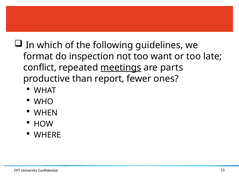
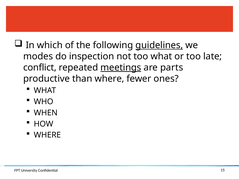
guidelines underline: none -> present (159, 45)
format: format -> modes (38, 56)
too want: want -> what (161, 56)
than report: report -> where (109, 79)
